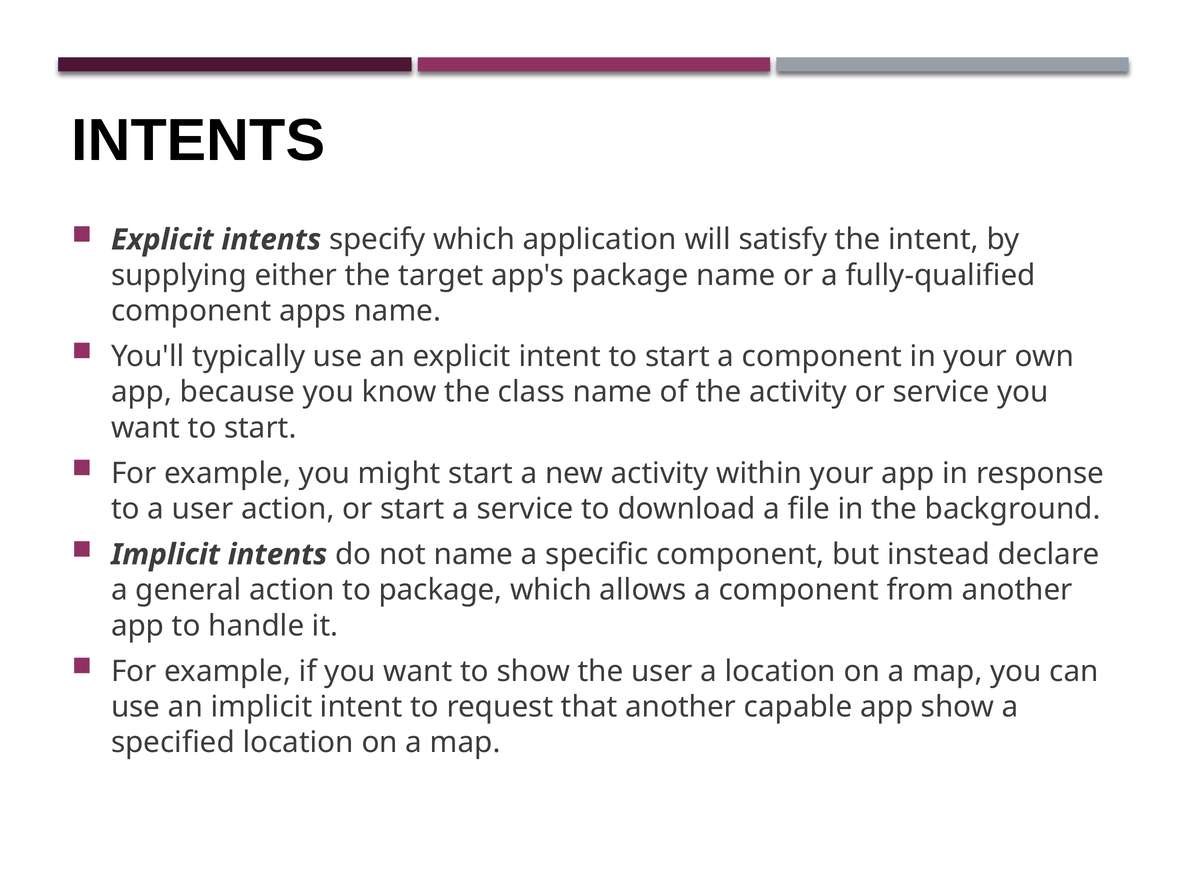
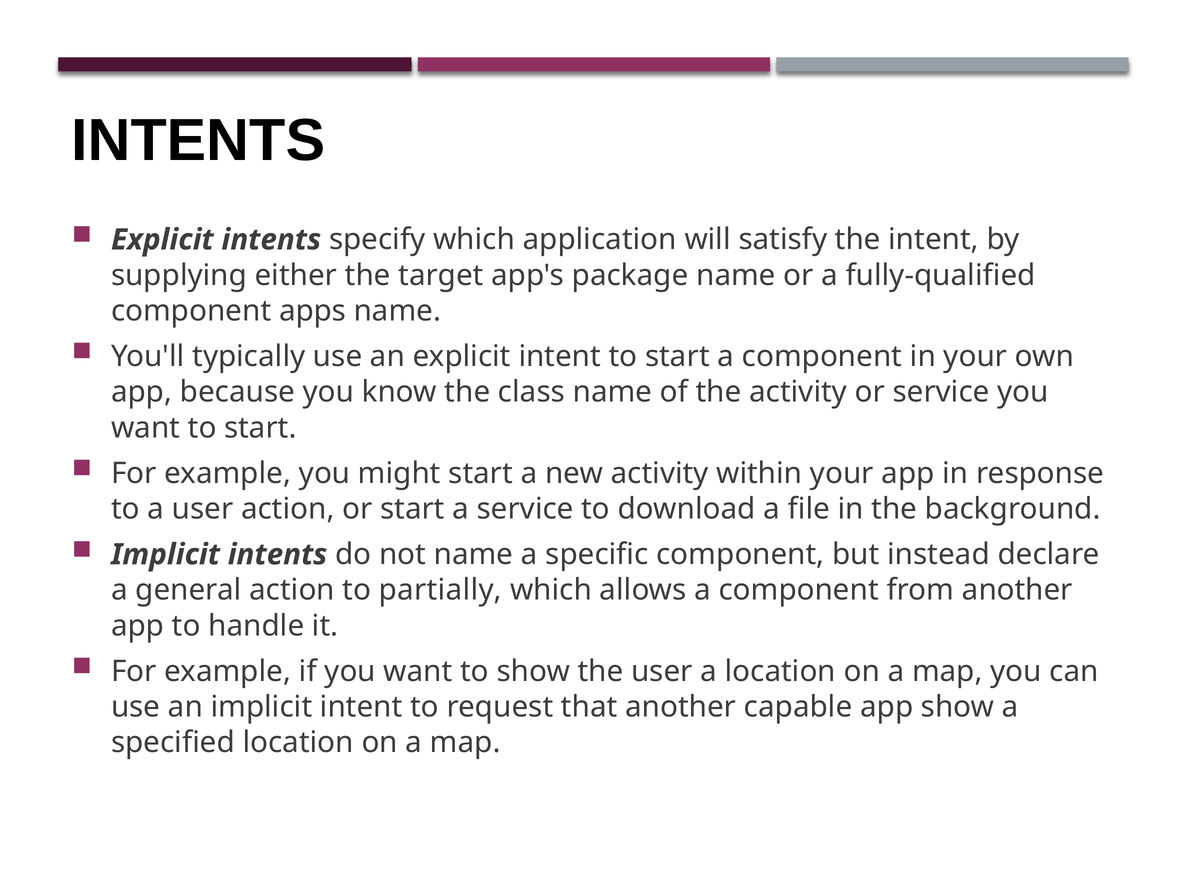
to package: package -> partially (440, 590)
